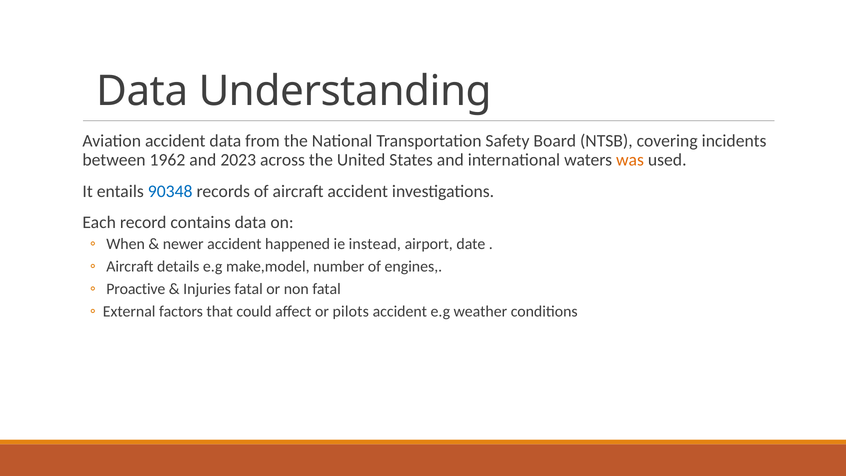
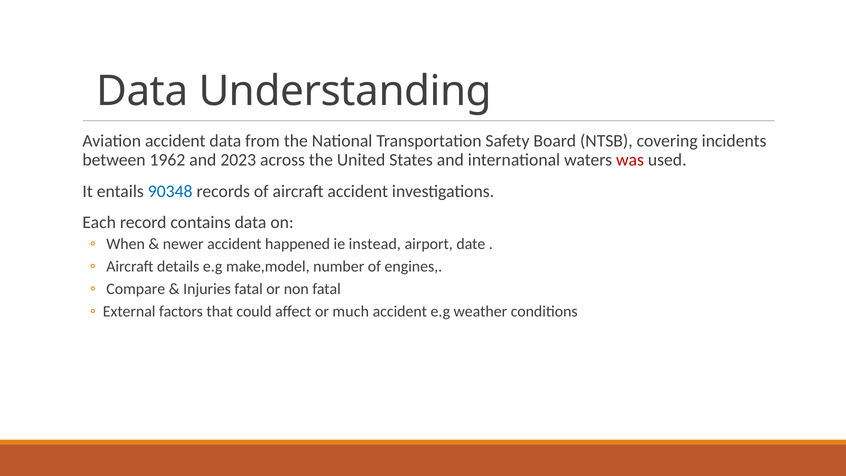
was colour: orange -> red (630, 160)
Proactive: Proactive -> Compare (136, 289)
pilots: pilots -> much (351, 311)
